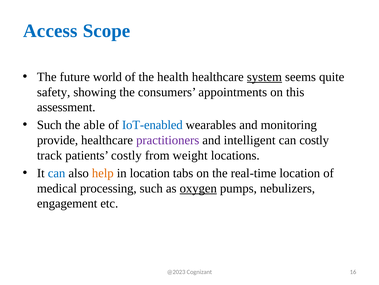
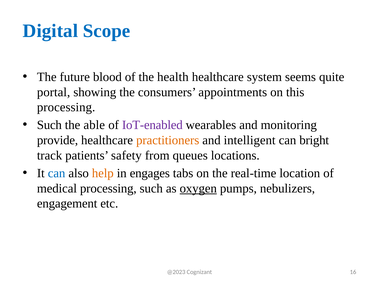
Access: Access -> Digital (50, 31)
world: world -> blood (107, 77)
system underline: present -> none (264, 77)
safety: safety -> portal (54, 92)
assessment: assessment -> processing (66, 107)
IoT-enabled colour: blue -> purple (152, 125)
practitioners colour: purple -> orange (168, 140)
can costly: costly -> bright (314, 140)
patients costly: costly -> safety (126, 155)
weight: weight -> queues (190, 155)
in location: location -> engages (150, 173)
